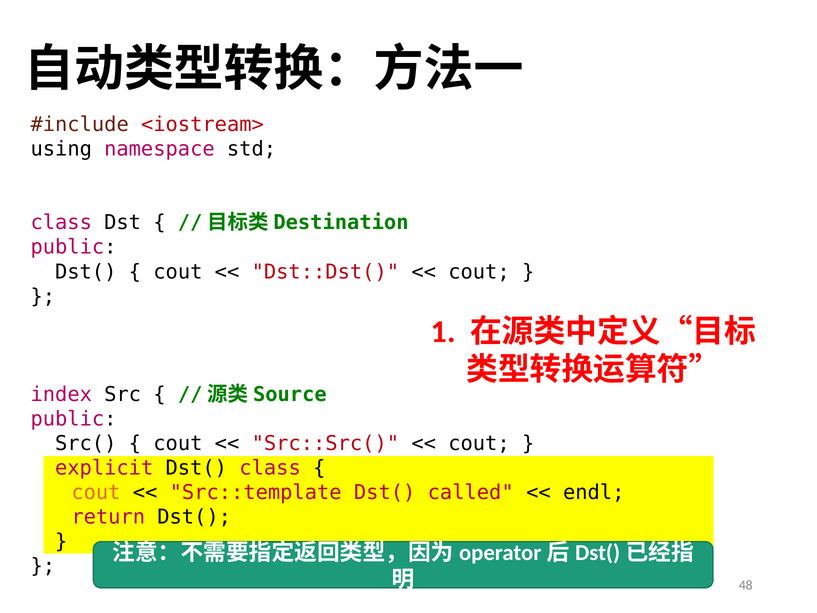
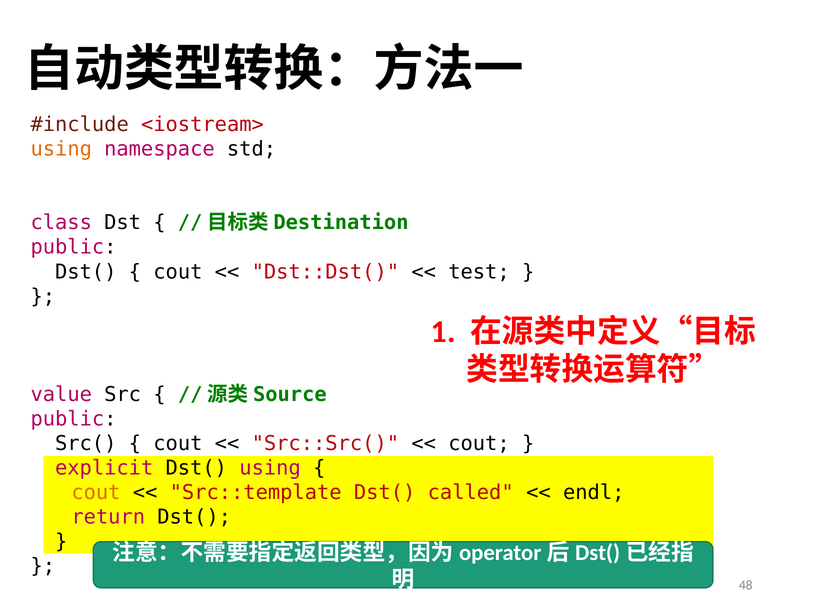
using colour: black -> orange (61, 149)
cout: cout -> test (479, 272)
index: index -> value (61, 394)
Dst( class: class -> using (270, 468)
